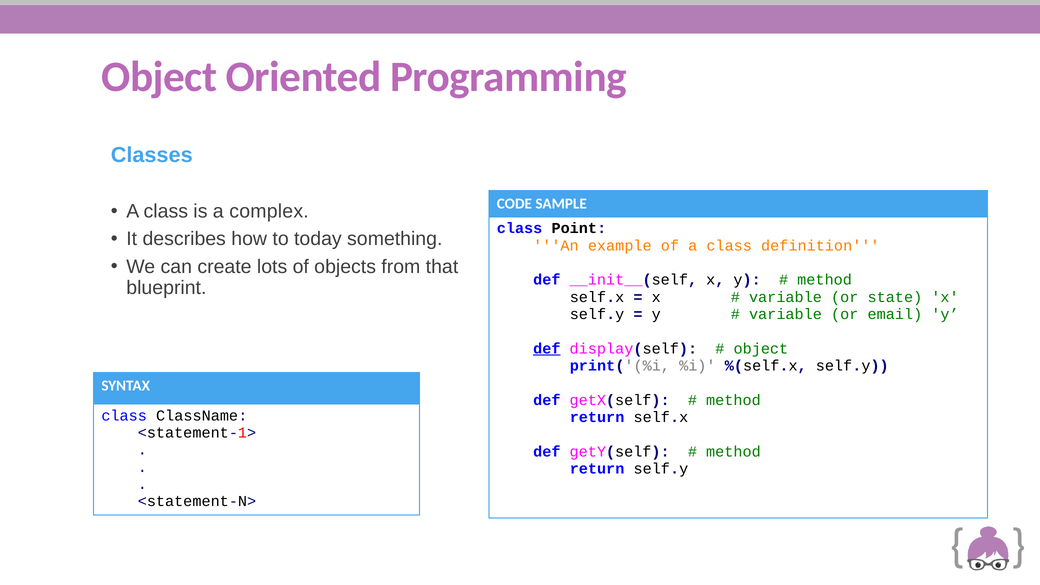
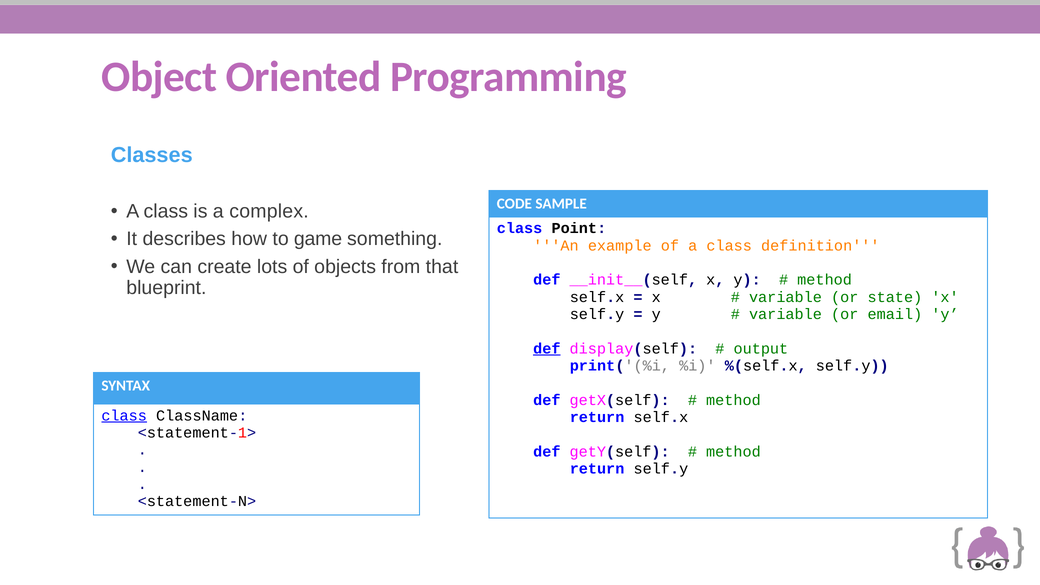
today: today -> game (318, 239)
object: object -> output (761, 349)
class underline: none -> present (124, 416)
